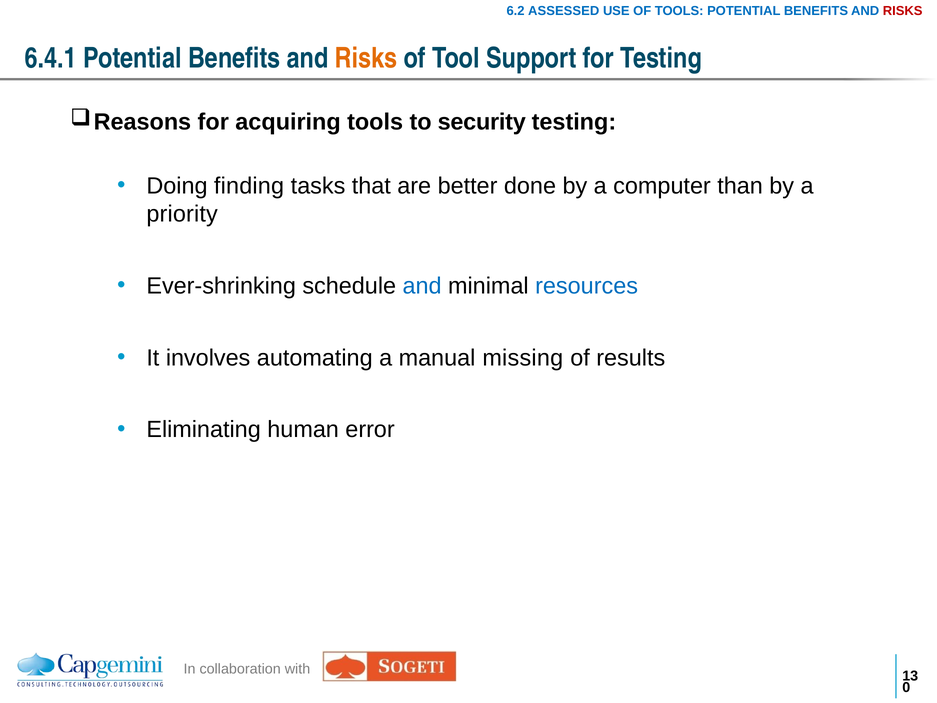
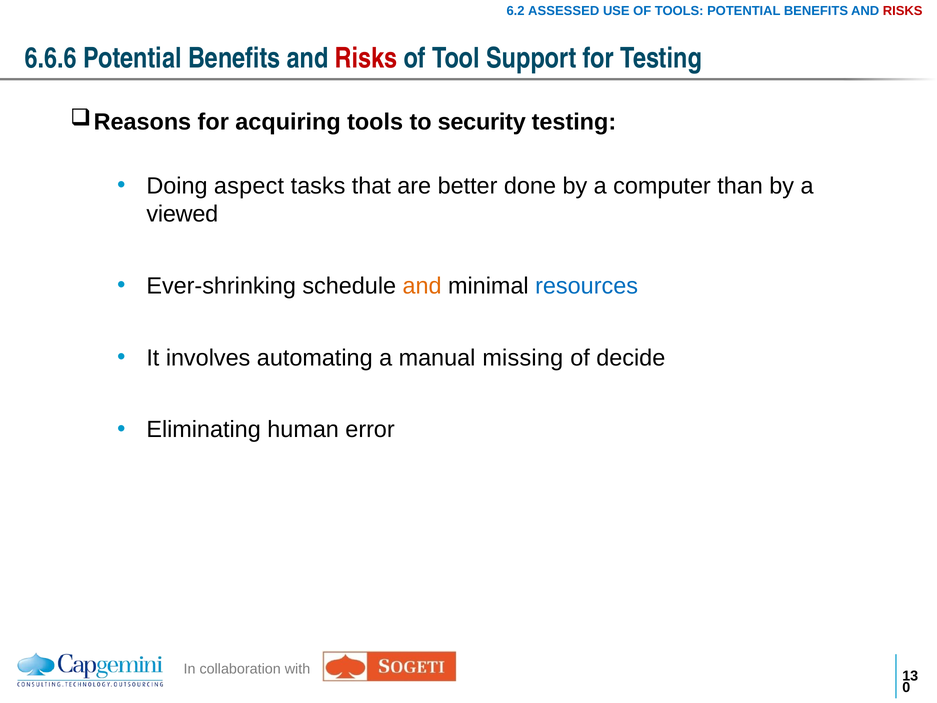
6.4.1: 6.4.1 -> 6.6.6 (51, 58)
Risks colour: orange -> red (366, 58)
finding: finding -> aspect (249, 186)
priority: priority -> viewed (182, 214)
and colour: blue -> orange (422, 286)
results: results -> decide (631, 358)
